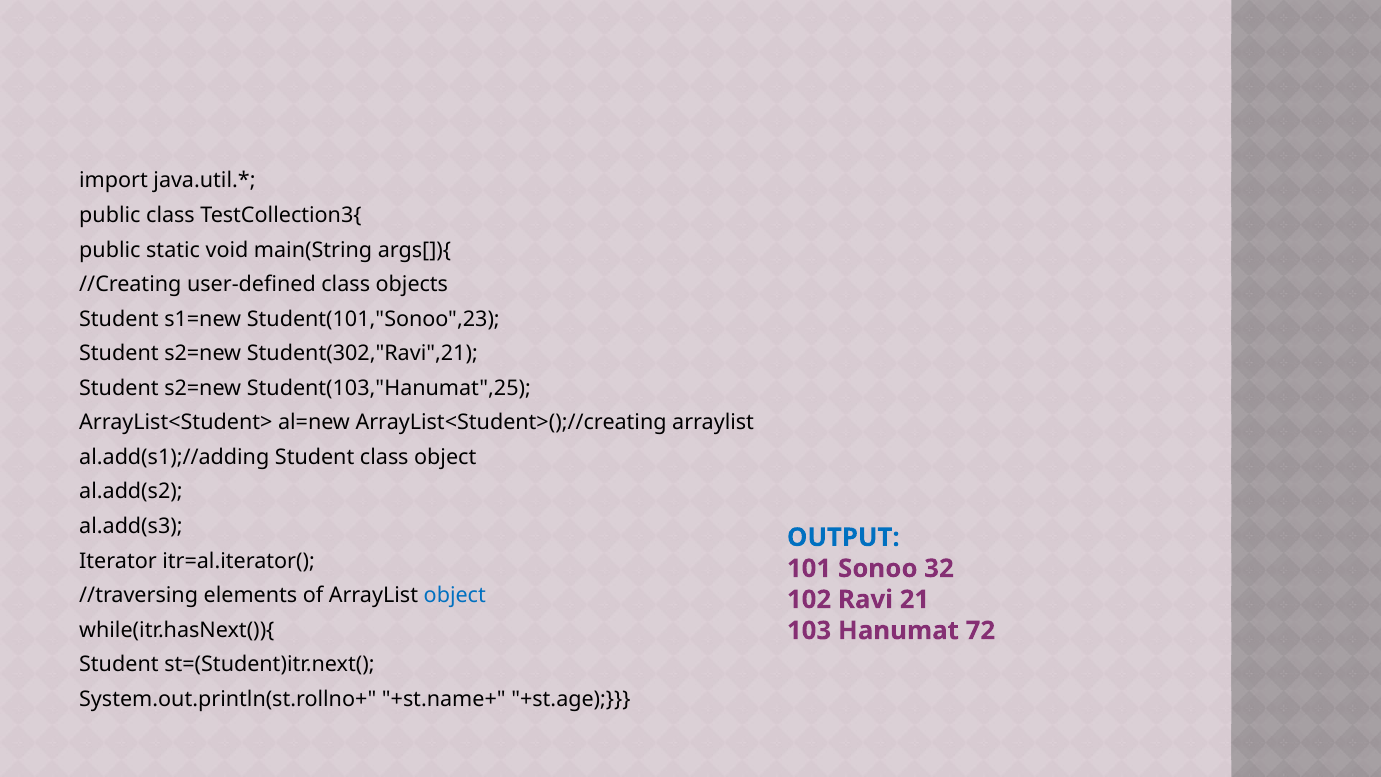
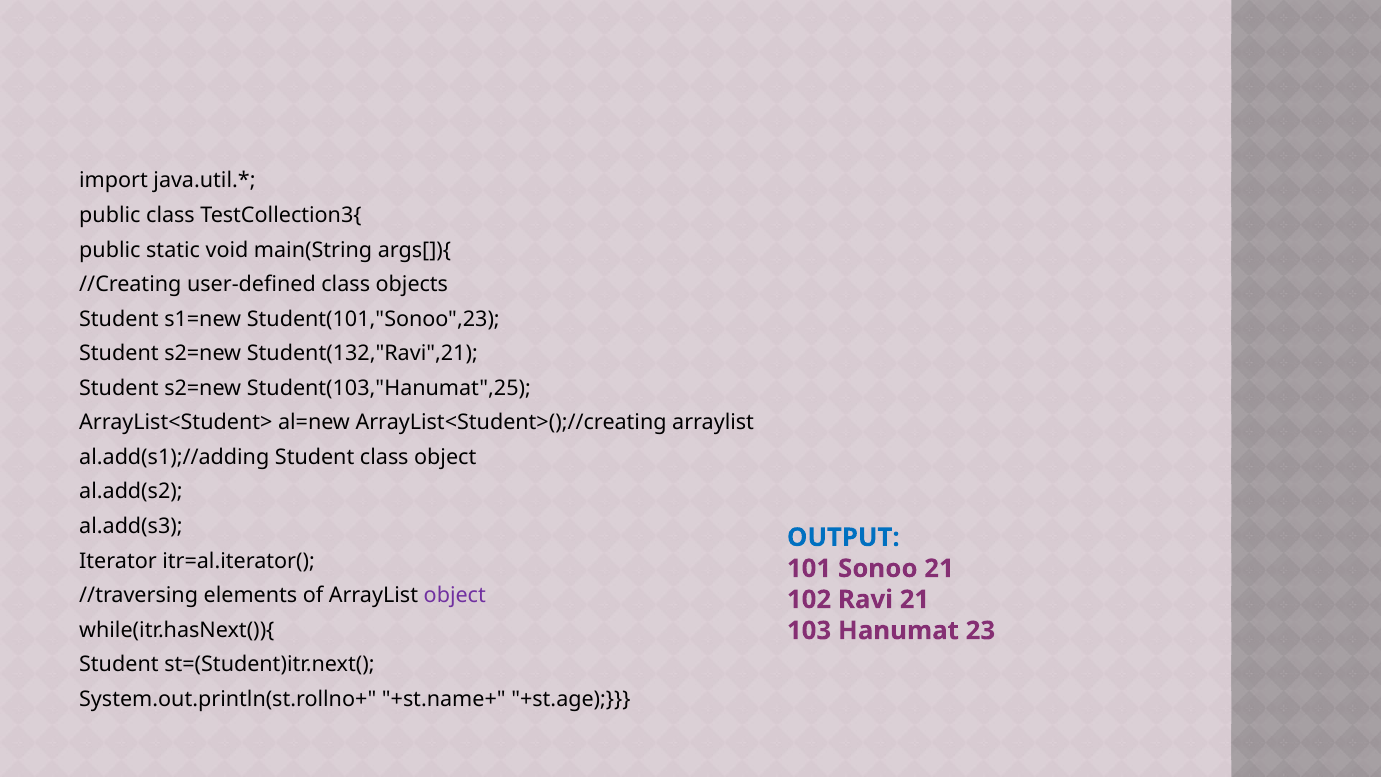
Student(302,"Ravi",21: Student(302,"Ravi",21 -> Student(132,"Ravi",21 (362, 354)
Sonoo 32: 32 -> 21 (939, 568)
object colour: blue -> purple (455, 595)
72: 72 -> 23 (980, 631)
